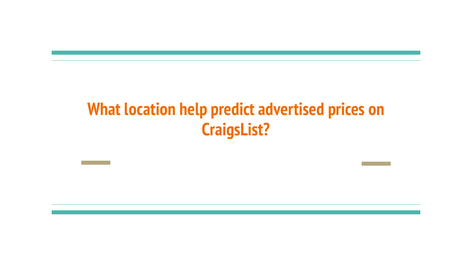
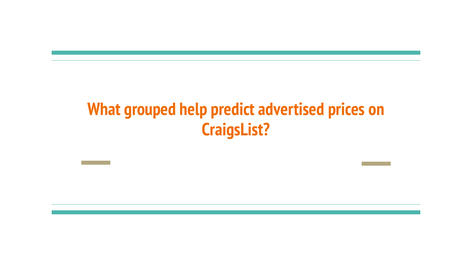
location: location -> grouped (150, 109)
